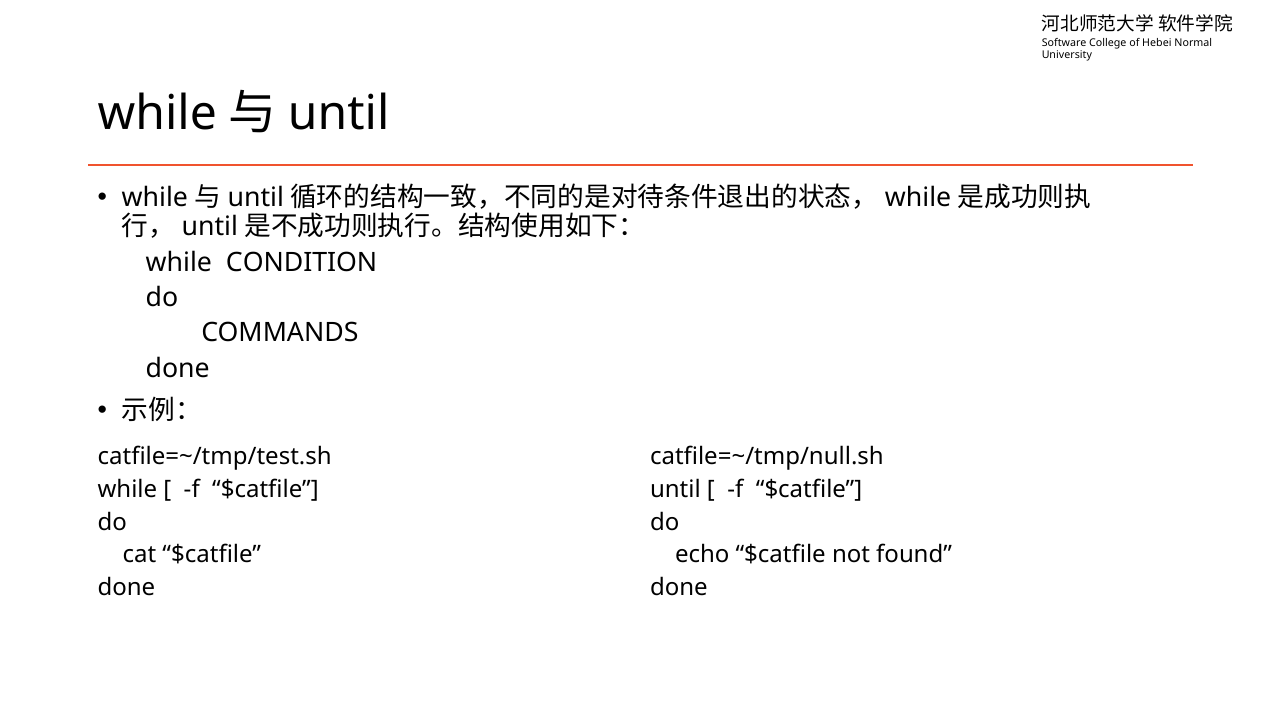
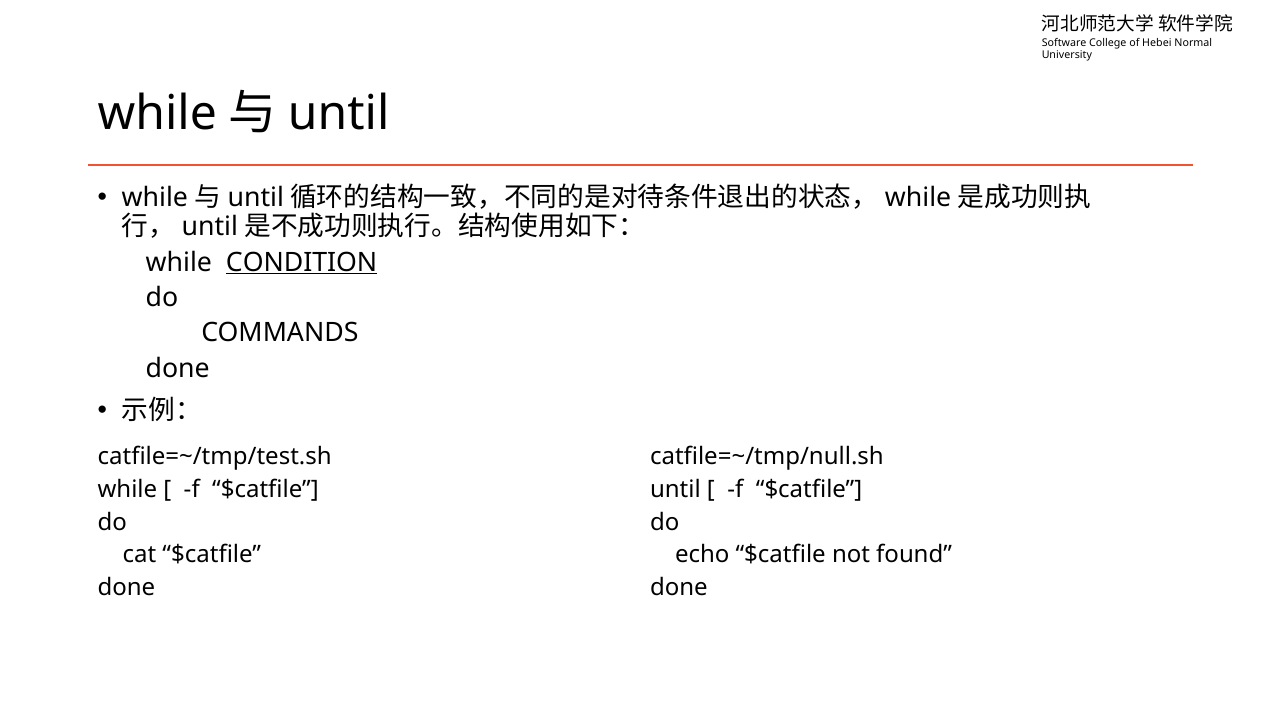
CONDITION underline: none -> present (302, 262)
